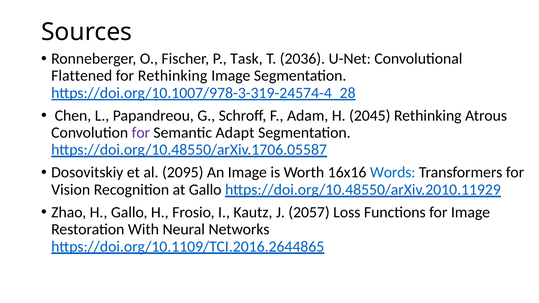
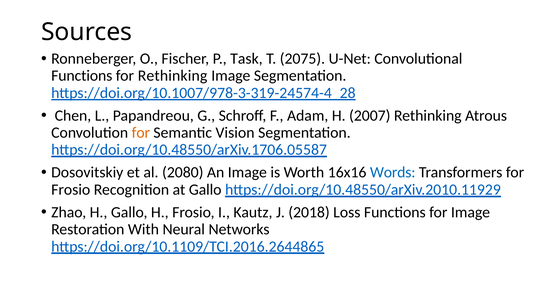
2036: 2036 -> 2075 (302, 59)
Flattened: Flattened -> Functions (82, 76)
2045: 2045 -> 2007 (370, 116)
for colour: purple -> orange (141, 133)
Adapt: Adapt -> Vision (235, 133)
2095: 2095 -> 2080 (183, 173)
Vision: Vision -> Frosio (71, 190)
2057: 2057 -> 2018 (309, 212)
